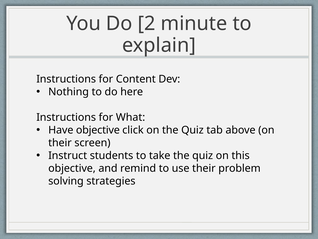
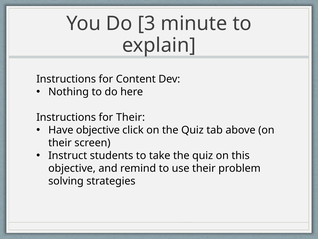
2: 2 -> 3 (147, 24)
for What: What -> Their (131, 117)
